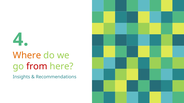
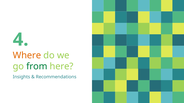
from colour: red -> green (37, 67)
